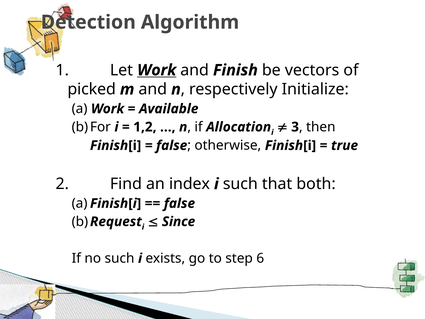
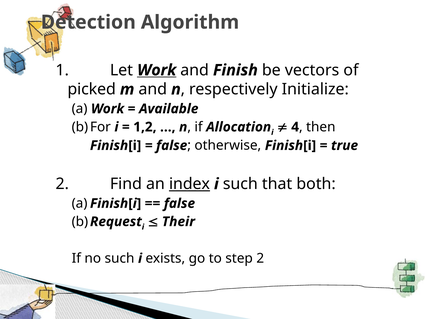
3: 3 -> 4 (295, 127)
index underline: none -> present (189, 184)
Since: Since -> Their (178, 221)
step 6: 6 -> 2 (260, 258)
